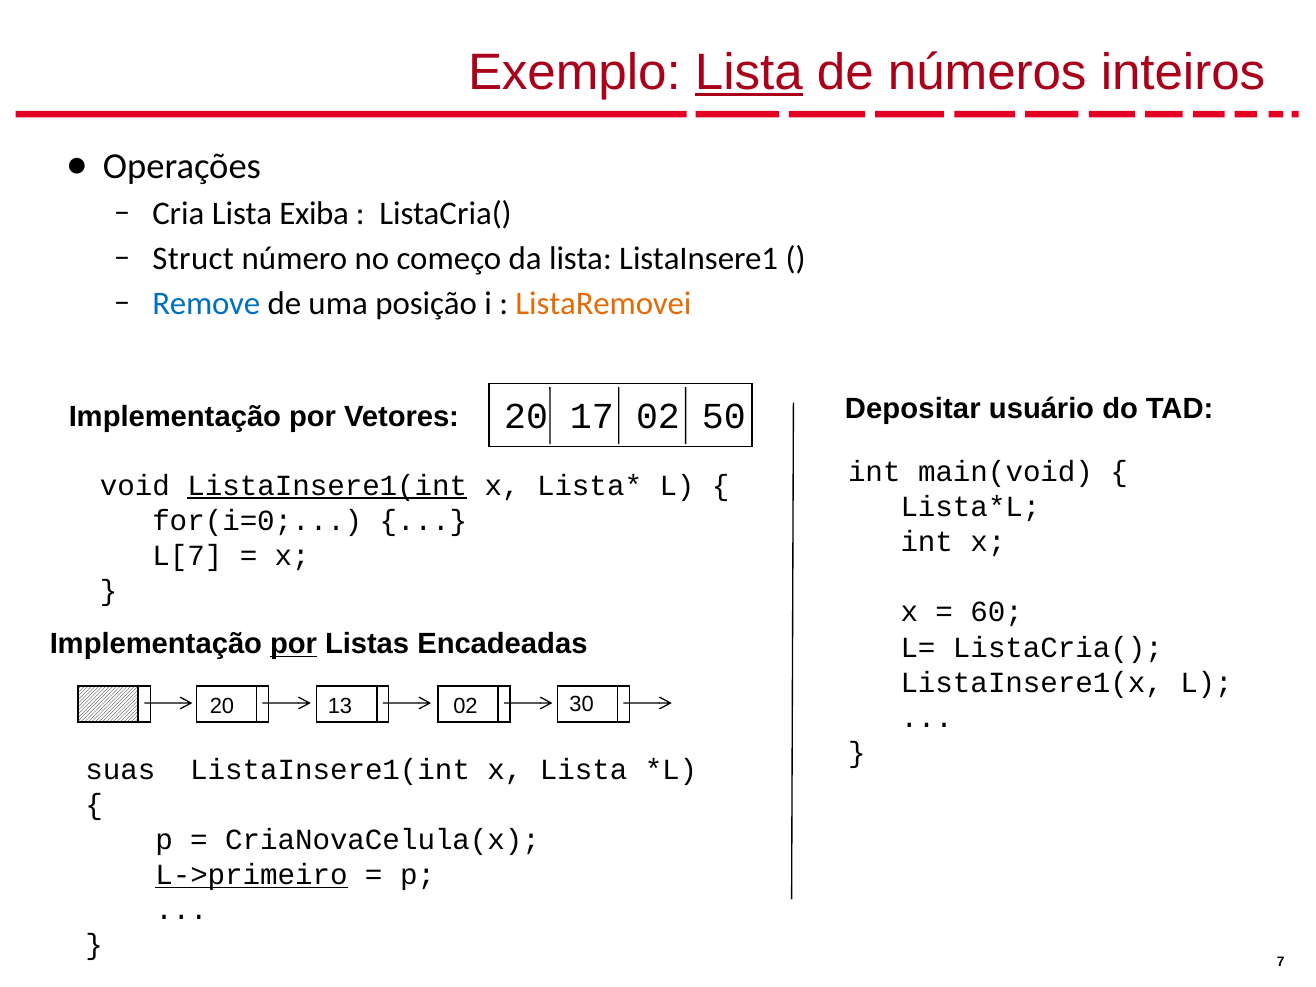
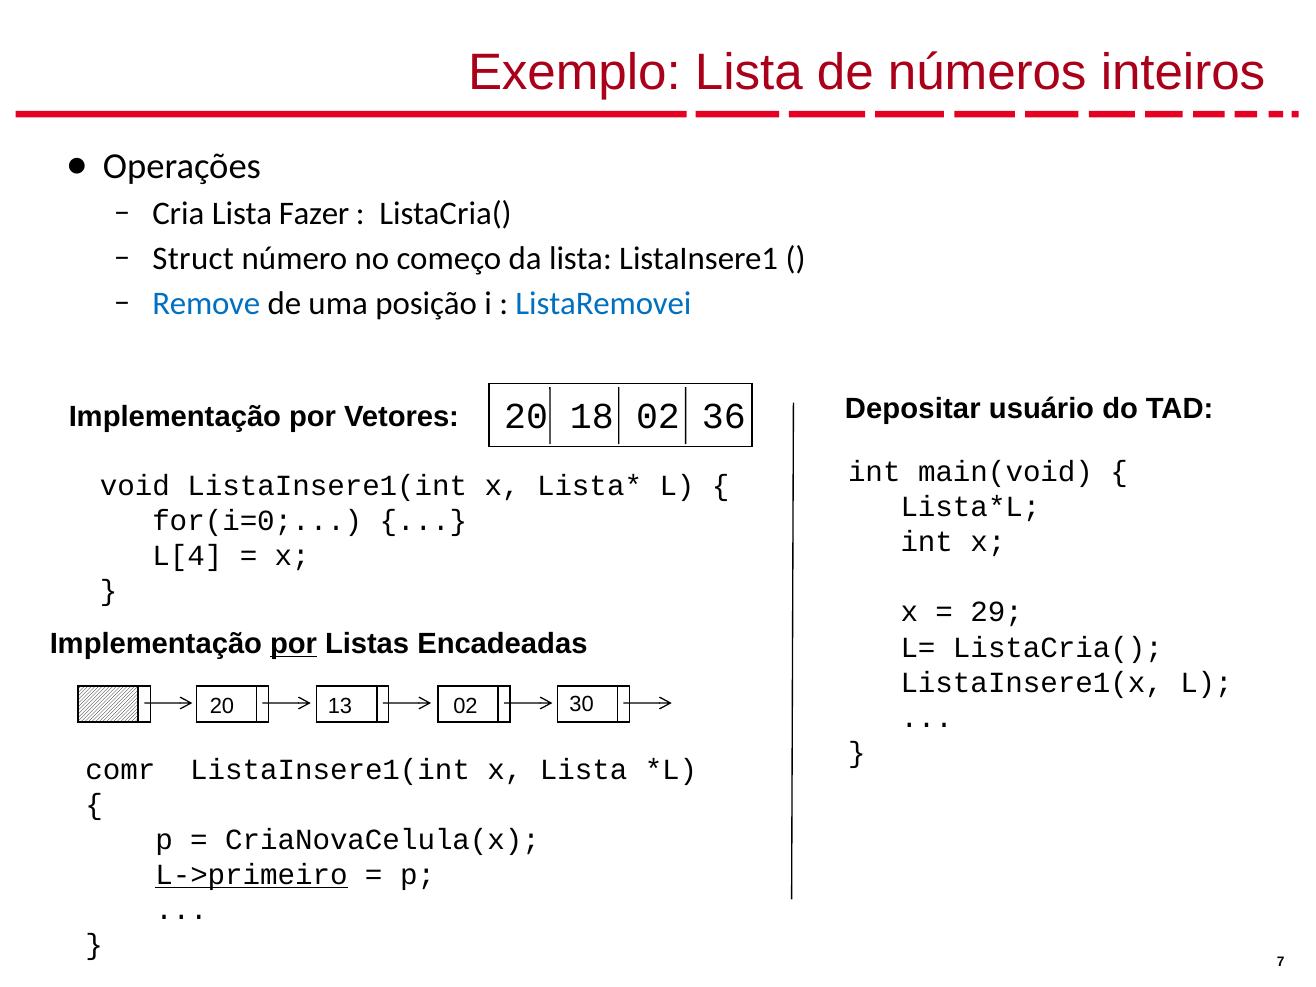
Lista underline: present -> none (749, 73)
Exiba: Exiba -> Fazer (314, 214)
ListaRemovei colour: orange -> blue (603, 304)
17: 17 -> 18 (592, 417)
50: 50 -> 36 (724, 417)
ListaInsere1(int underline: present -> none (327, 486)
L[7: L[7 -> L[4 (187, 556)
60: 60 -> 29 (997, 612)
suas: suas -> comr (120, 770)
